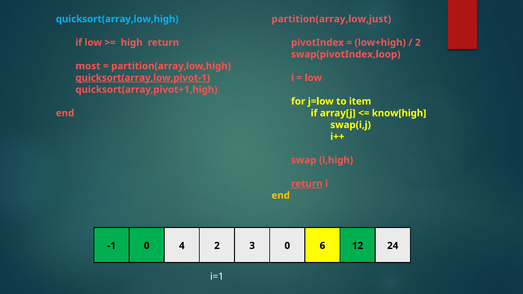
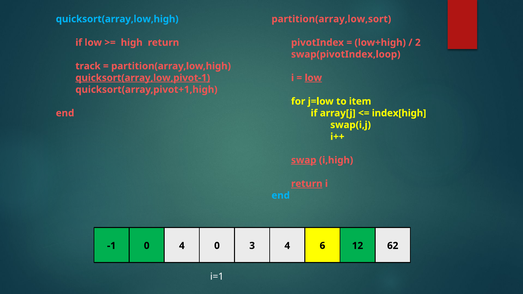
partition(array,low,just: partition(array,low,just -> partition(array,low,sort (331, 19)
most: most -> track (88, 66)
low underline: none -> present (313, 78)
know[high: know[high -> index[high (399, 113)
swap underline: none -> present (304, 160)
end colour: yellow -> light blue (281, 196)
4 2: 2 -> 0 (217, 246)
3 0: 0 -> 4 (287, 246)
24: 24 -> 62 (393, 246)
